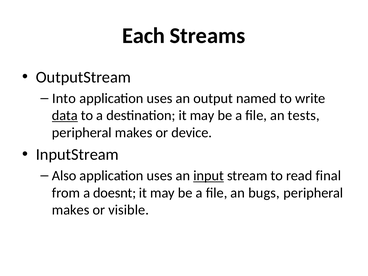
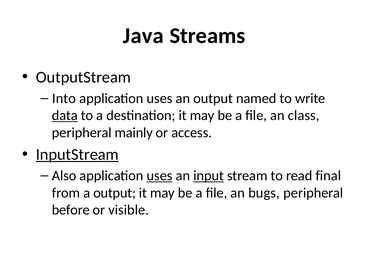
Each: Each -> Java (143, 36)
tests: tests -> class (304, 116)
makes: makes -> mainly (134, 133)
device: device -> access (192, 133)
InputStream underline: none -> present (77, 155)
uses underline: none -> present (160, 176)
a doesnt: doesnt -> output (115, 193)
makes: makes -> before (71, 210)
